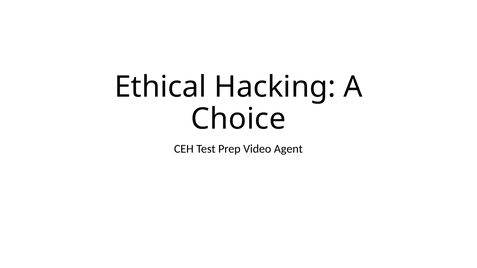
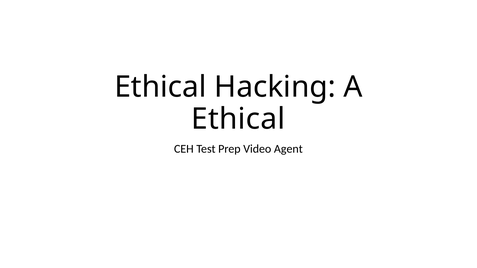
Choice: Choice -> Ethical (238, 119)
